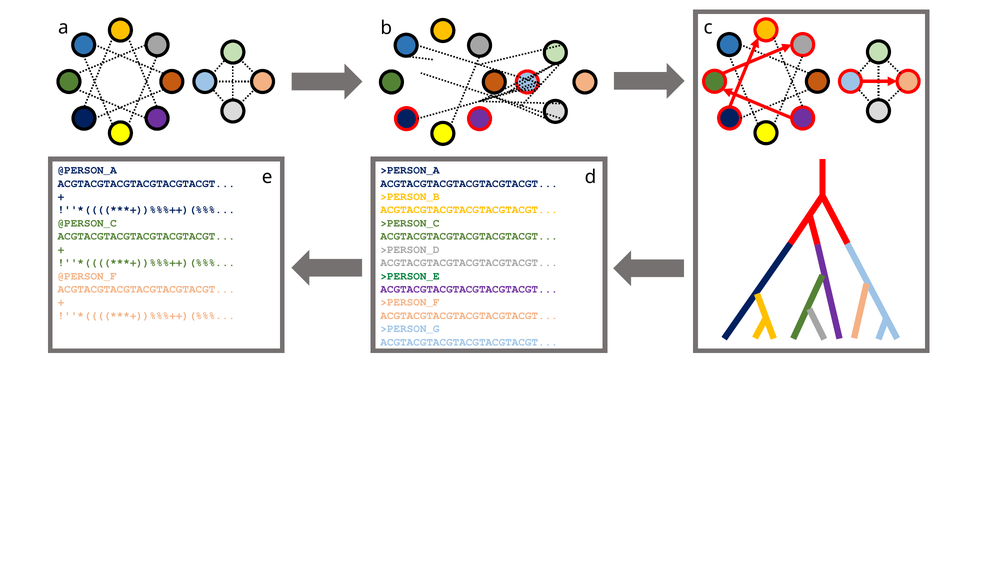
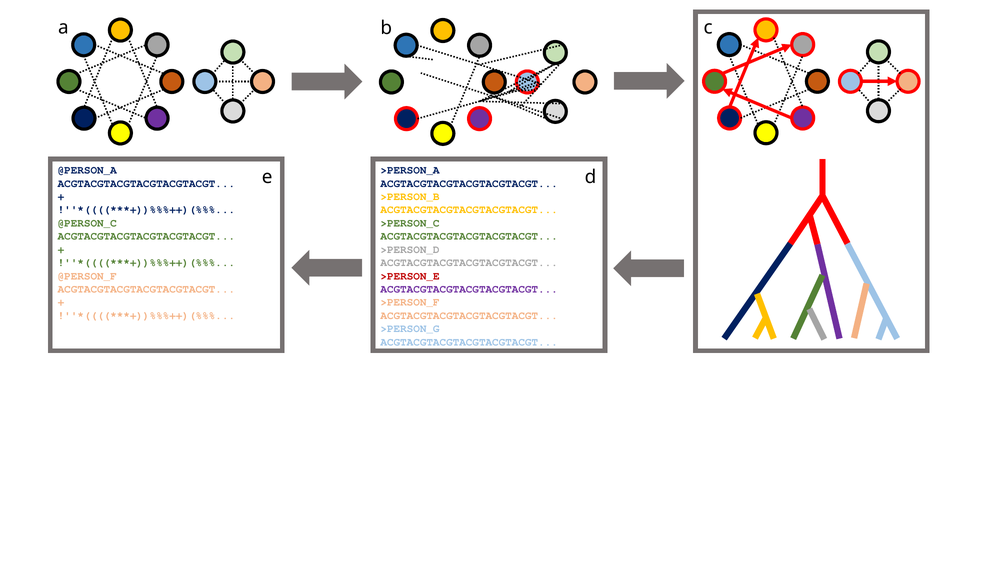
>PERSON_E colour: green -> red (410, 276)
